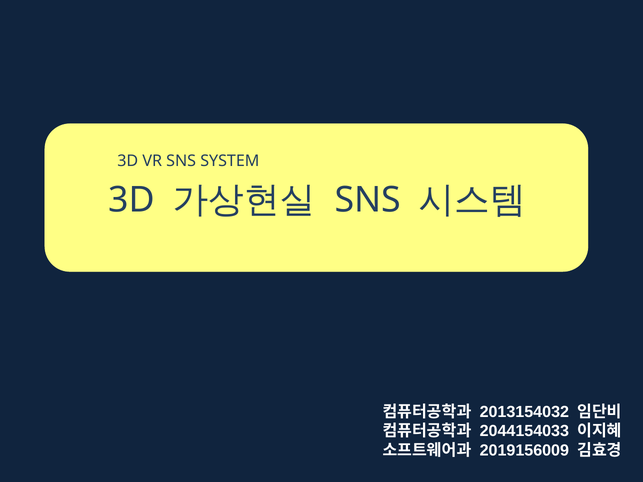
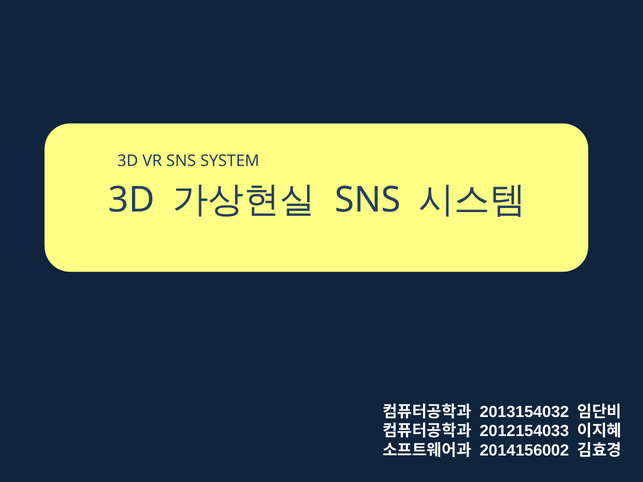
2044154033: 2044154033 -> 2012154033 (524, 431)
2019156009: 2019156009 -> 2014156002 (524, 451)
